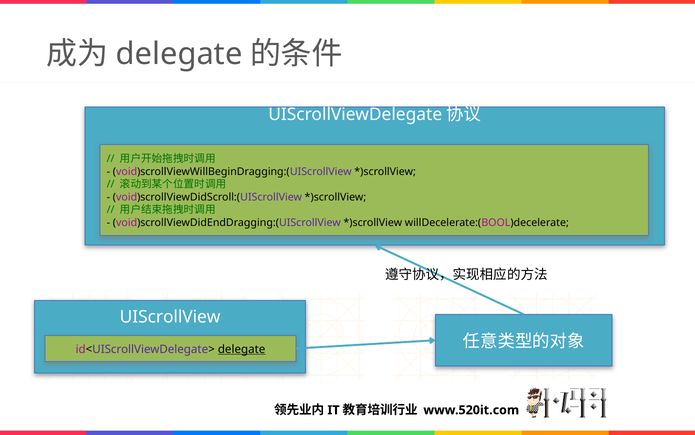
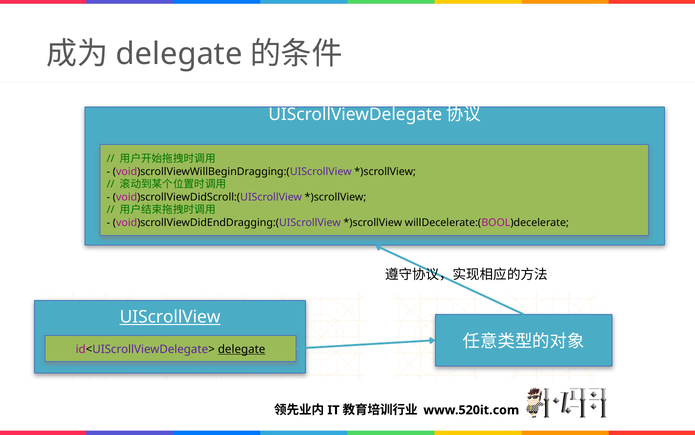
UIScrollView underline: none -> present (170, 317)
